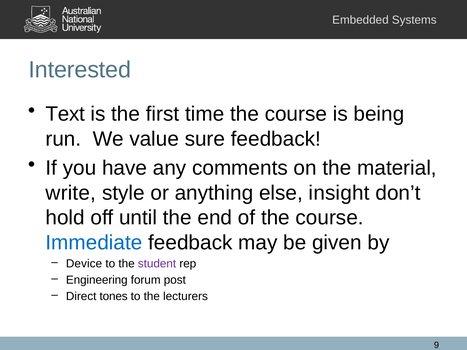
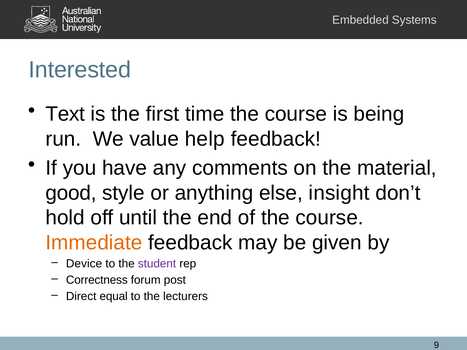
sure: sure -> help (205, 139)
write: write -> good (71, 193)
Immediate colour: blue -> orange (94, 243)
Engineering: Engineering -> Correctness (97, 280)
tones: tones -> equal (114, 297)
